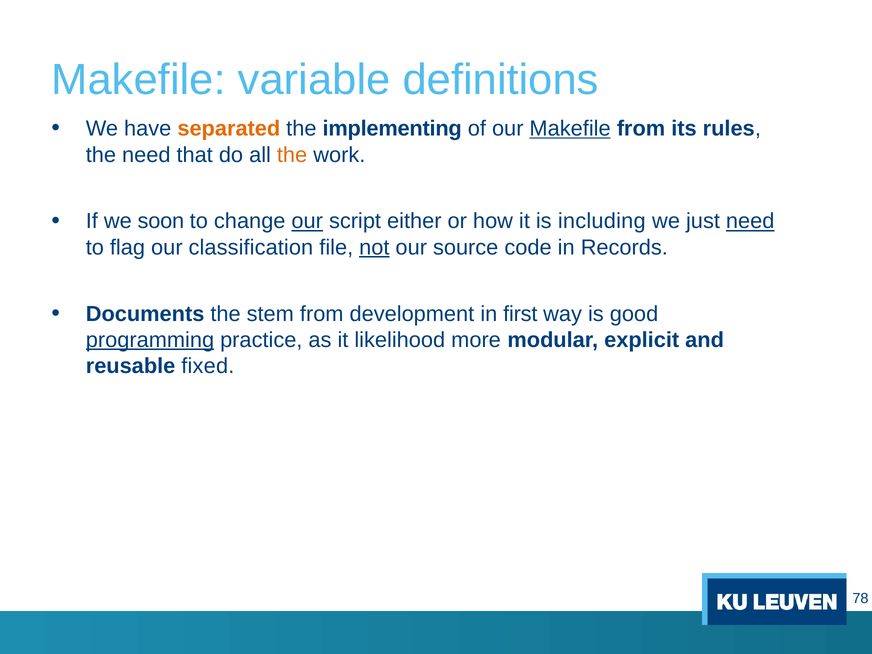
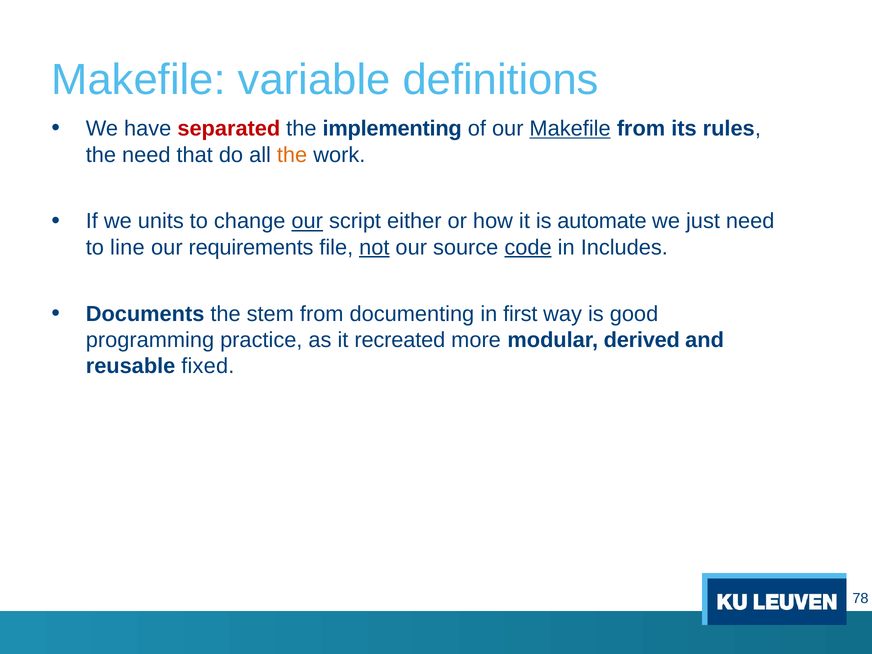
separated colour: orange -> red (229, 129)
soon: soon -> units (161, 221)
including: including -> automate (602, 221)
need underline: present -> none (750, 221)
flag: flag -> line (127, 247)
classification: classification -> requirements (251, 247)
code underline: none -> present (528, 247)
Records: Records -> Includes (624, 247)
development: development -> documenting (412, 314)
programming underline: present -> none (150, 340)
likelihood: likelihood -> recreated (400, 340)
explicit: explicit -> derived (642, 340)
